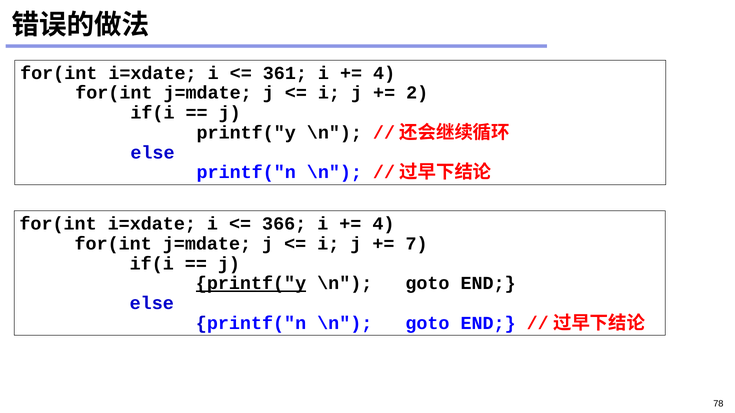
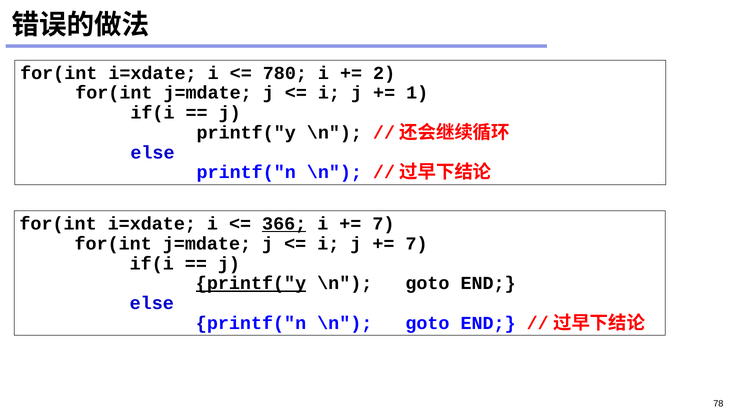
361: 361 -> 780 (285, 73)
4: 4 -> 2 (384, 73)
2: 2 -> 1 (417, 93)
366 underline: none -> present (284, 224)
4: 4 -> 7 (383, 224)
